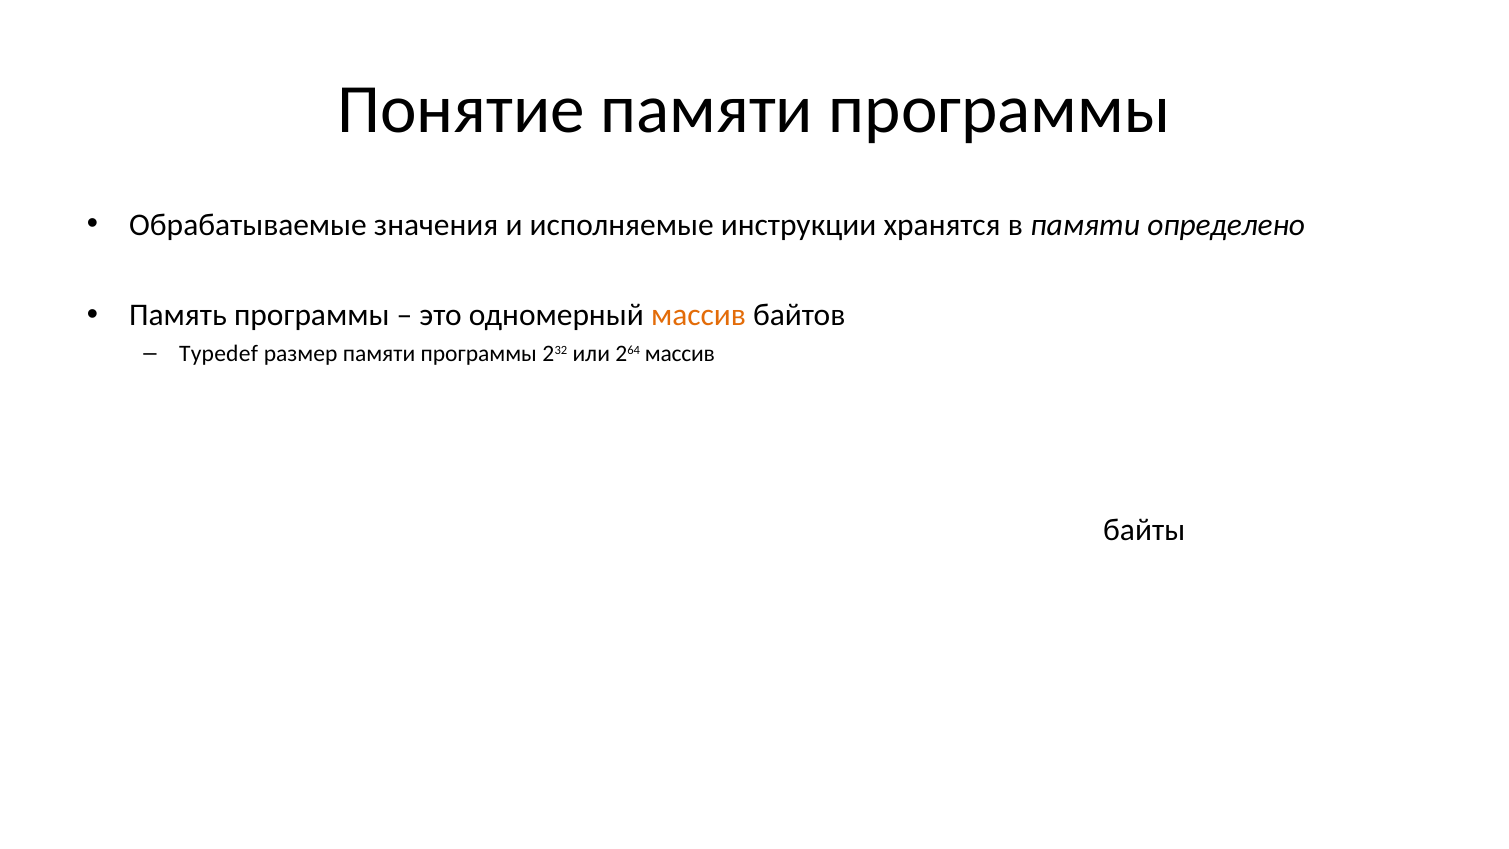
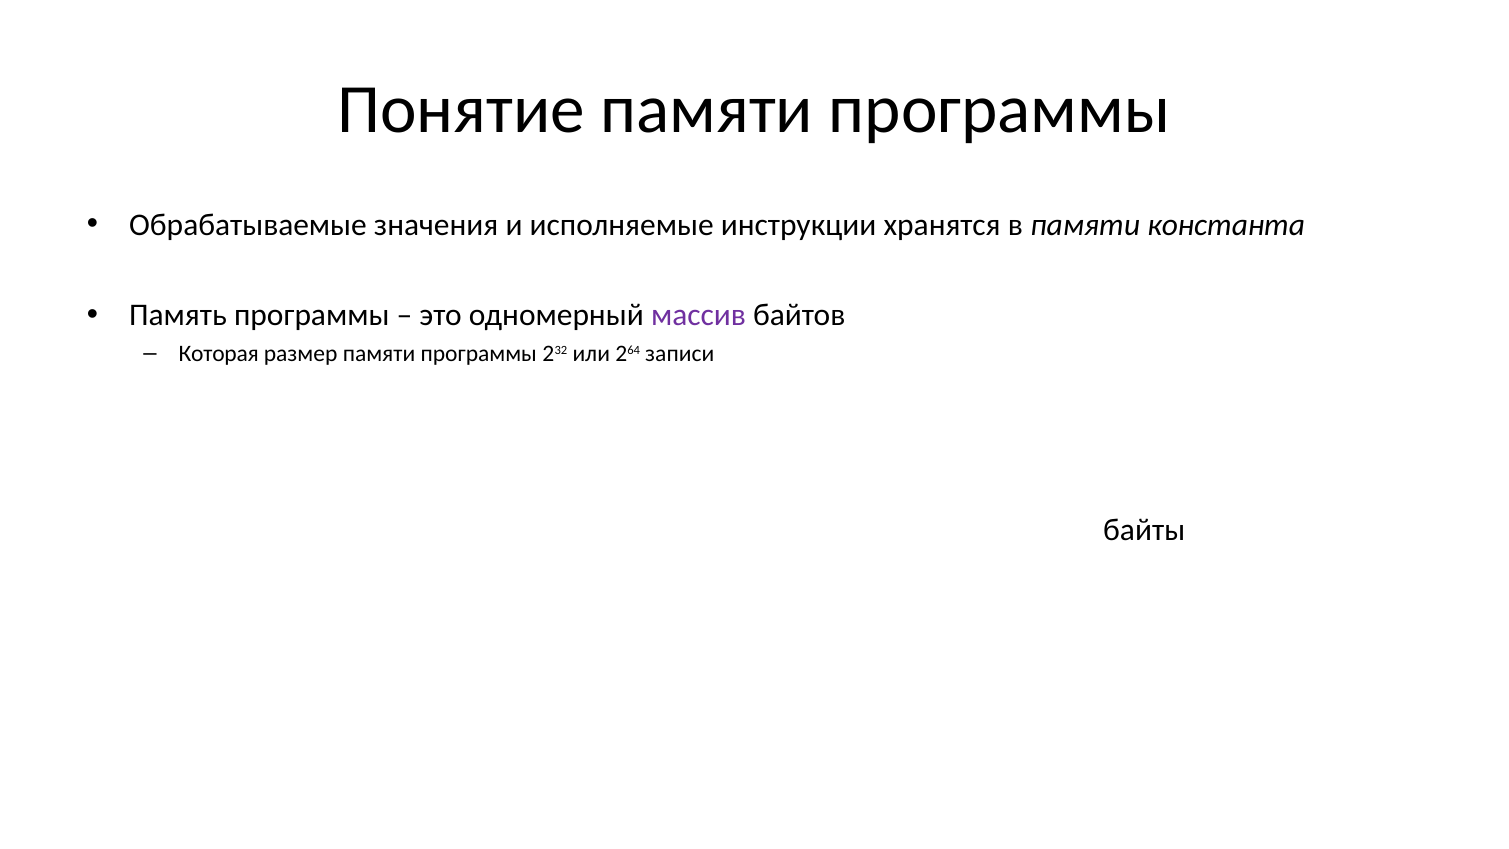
определено: определено -> константа (1226, 225)
массив colour: orange -> purple (698, 315)
Typedef: Typedef -> Которая (219, 353)
264 массив: массив -> записи (680, 353)
